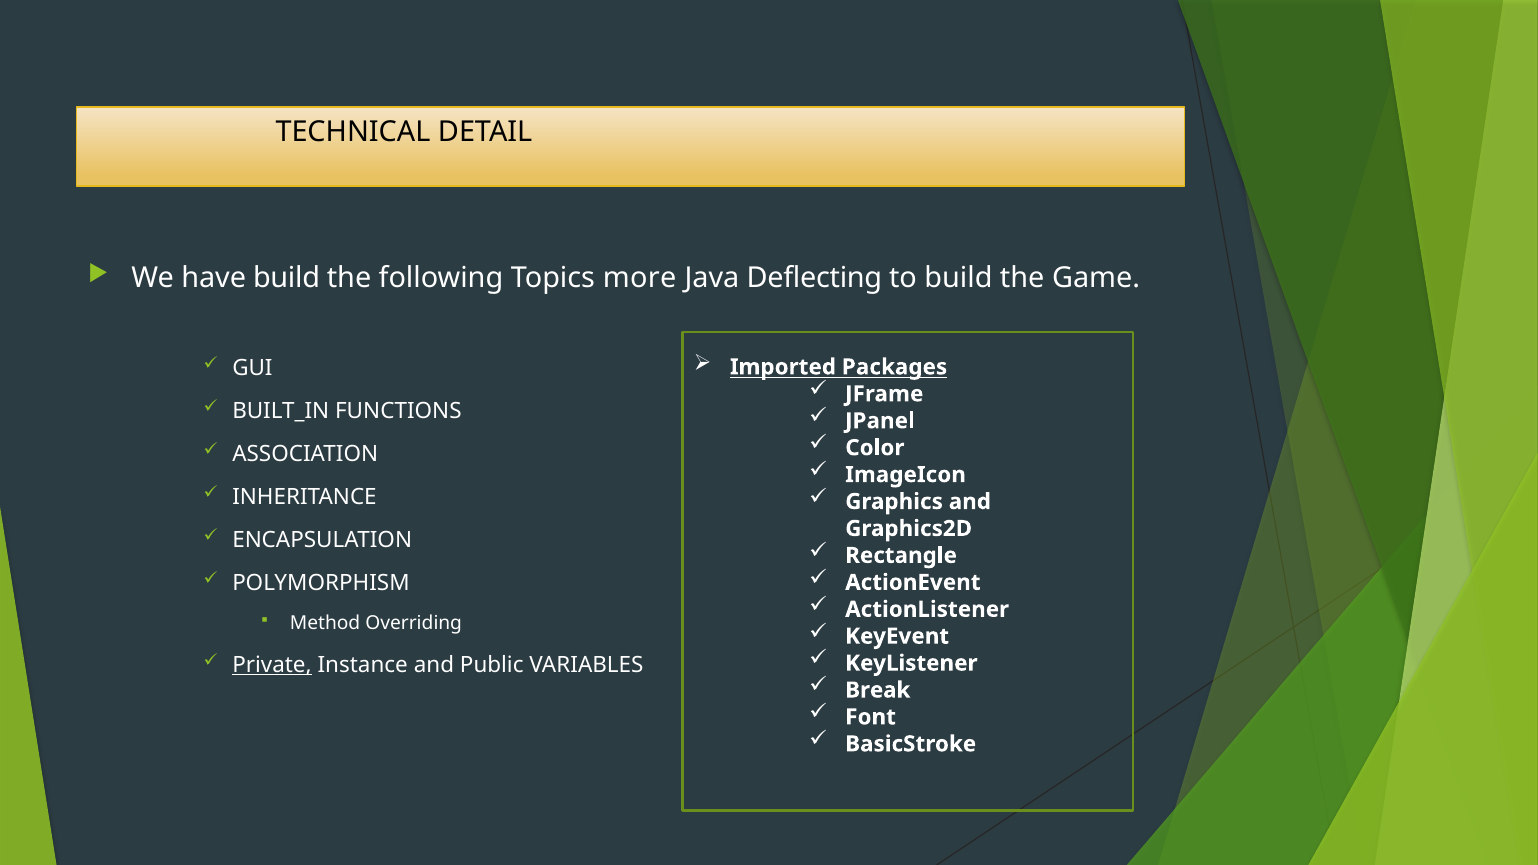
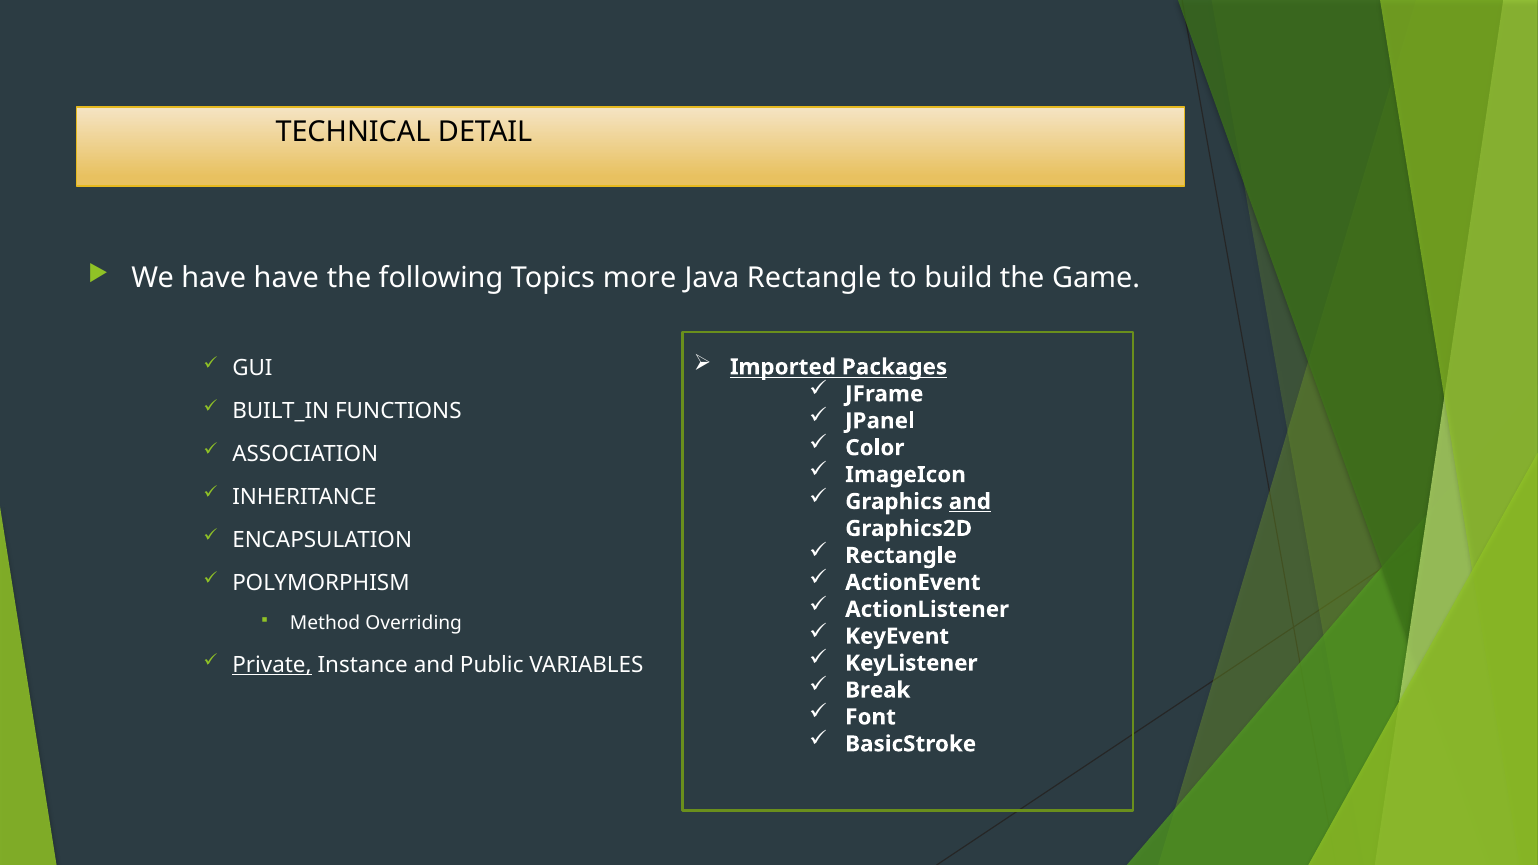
have build: build -> have (286, 278)
Java Deflecting: Deflecting -> Rectangle (814, 278)
and underline: none -> present (970, 502)
